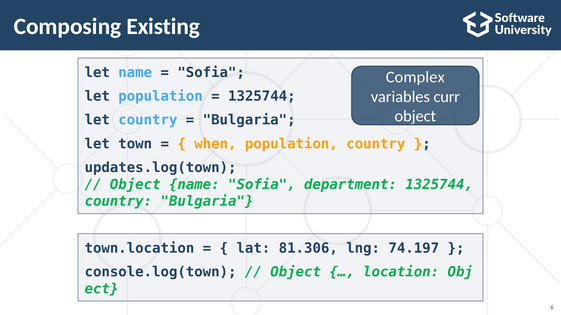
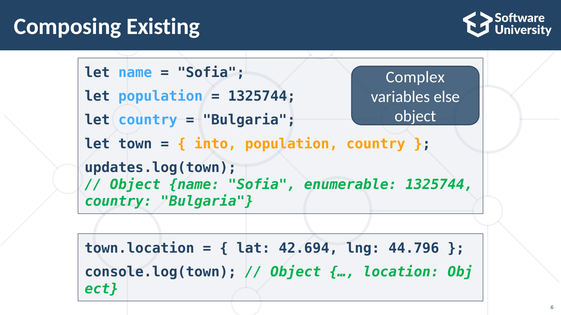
curr: curr -> else (447, 97)
when: when -> into (215, 144)
department: department -> enumerable (350, 185)
81.306: 81.306 -> 42.694 (308, 249)
74.197: 74.197 -> 44.796 (414, 249)
